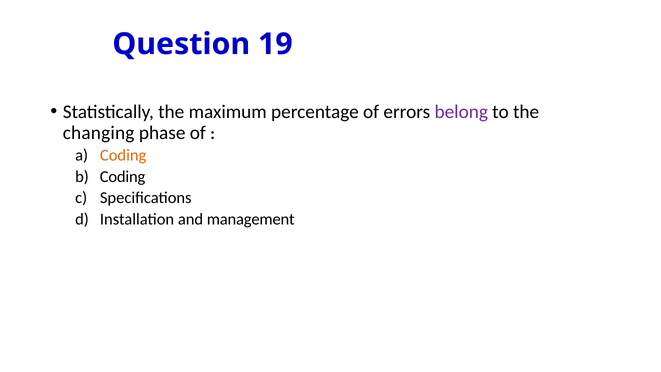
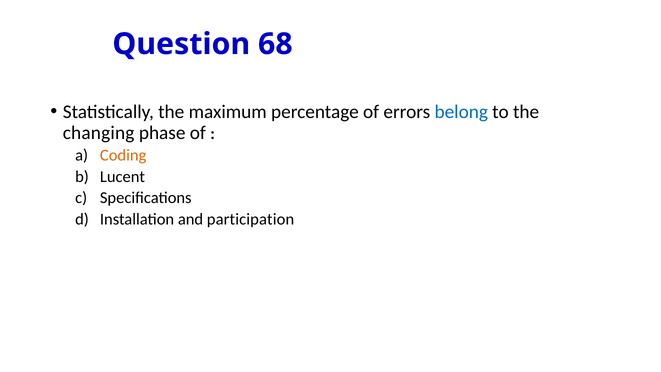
19: 19 -> 68 (275, 44)
belong colour: purple -> blue (461, 112)
Coding: Coding -> Lucent (122, 177)
management: management -> participation (251, 219)
